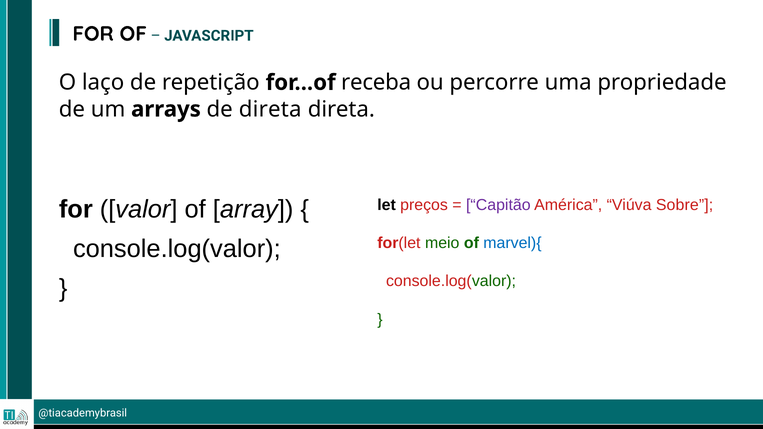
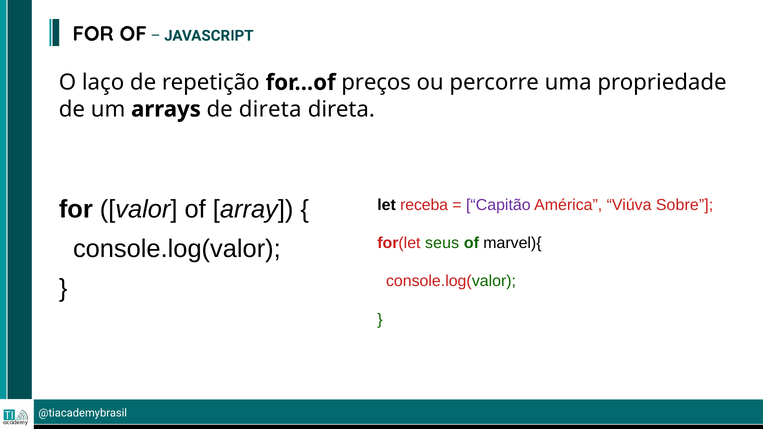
receba: receba -> preços (376, 83)
preços: preços -> receba (424, 205)
meio: meio -> seus (442, 243)
marvel){ colour: blue -> black (512, 243)
